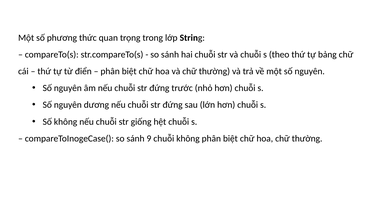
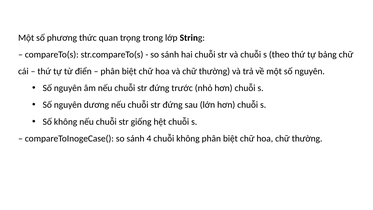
9: 9 -> 4 (149, 138)
